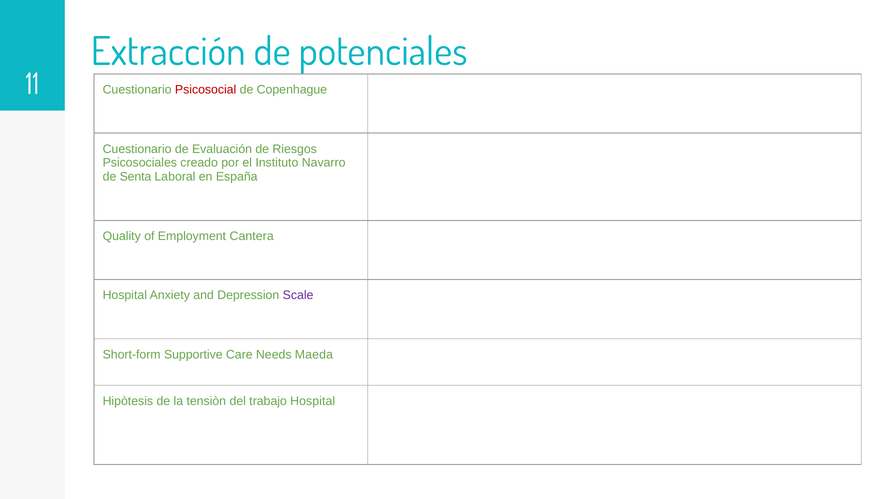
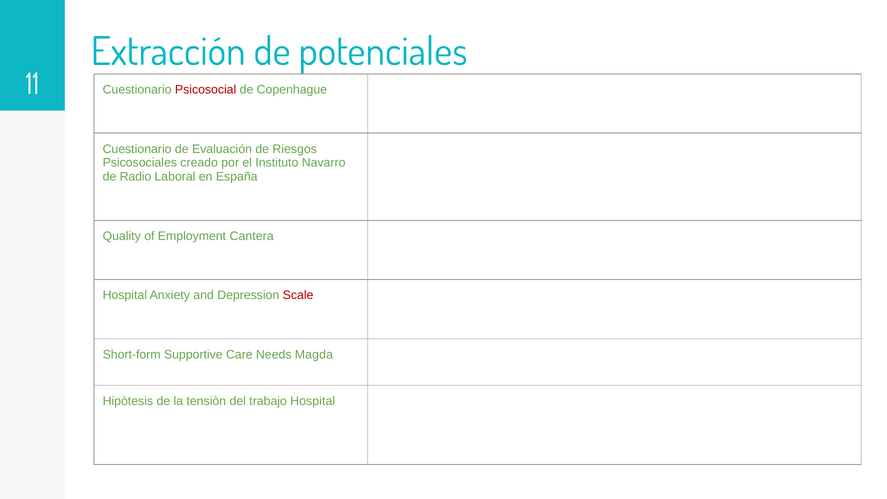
Senta: Senta -> Radio (135, 177)
Scale colour: purple -> red (298, 295)
Maeda: Maeda -> Magda (314, 355)
